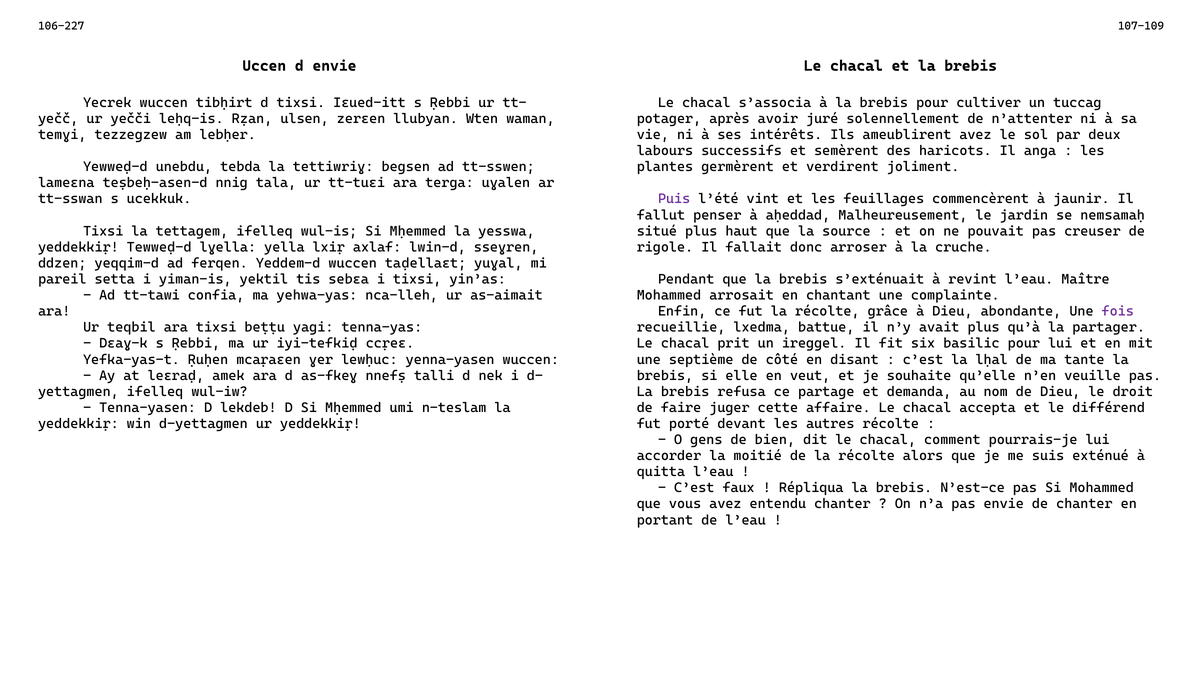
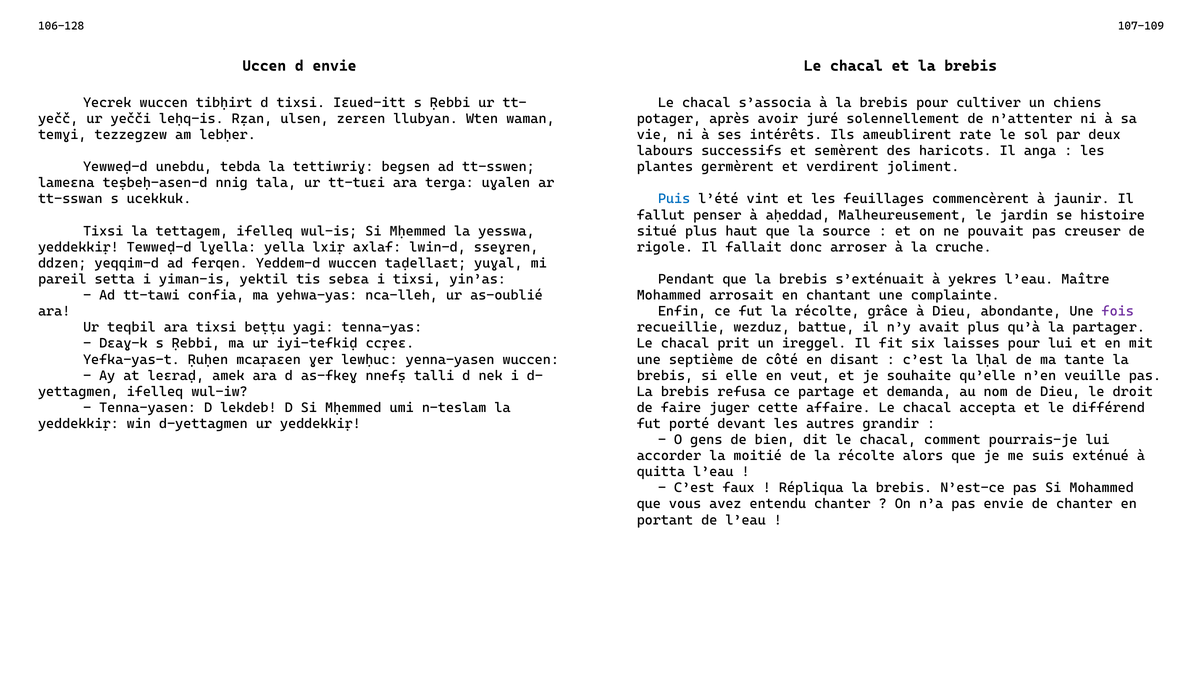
106-227: 106-227 -> 106-128 (61, 26)
tuccag: tuccag -> chiens (1077, 103)
ameublirent avez: avez -> rate (975, 135)
Puis colour: purple -> blue (674, 199)
nemsamaḥ: nemsamaḥ -> histoire (1113, 215)
revint: revint -> yekres (973, 279)
as-aimait: as-aimait -> as-oublié (507, 295)
lxedma: lxedma -> wezduz (762, 327)
basilic: basilic -> laisses (971, 343)
autres récolte: récolte -> grandir (891, 423)
